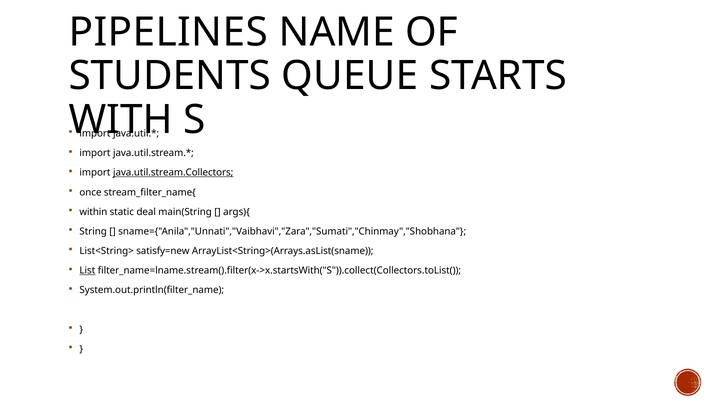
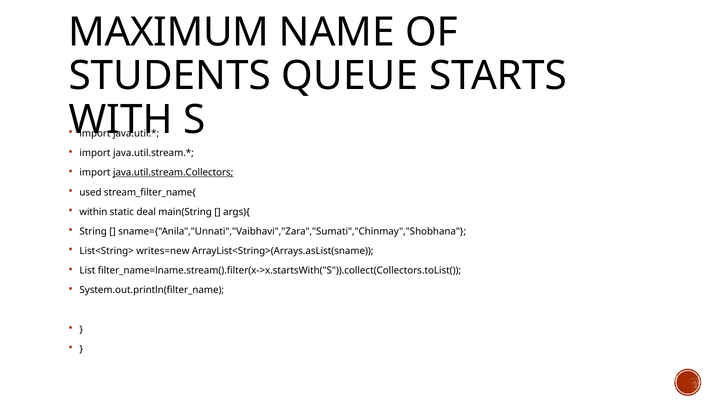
PIPELINES: PIPELINES -> MAXIMUM (169, 32)
once: once -> used (91, 192)
satisfy=new: satisfy=new -> writes=new (163, 251)
List underline: present -> none (87, 270)
